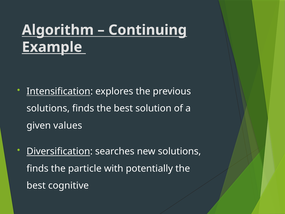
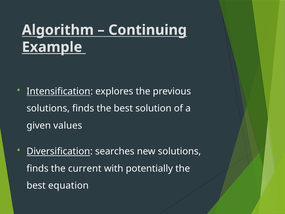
particle: particle -> current (85, 168)
cognitive: cognitive -> equation (68, 185)
